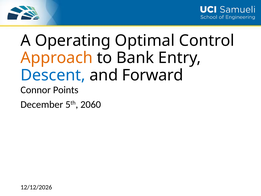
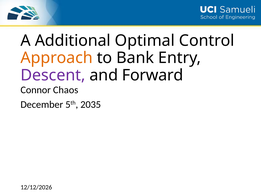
Operating: Operating -> Additional (73, 41)
Descent colour: blue -> purple (53, 75)
Points: Points -> Chaos (66, 90)
2060: 2060 -> 2035 (91, 104)
